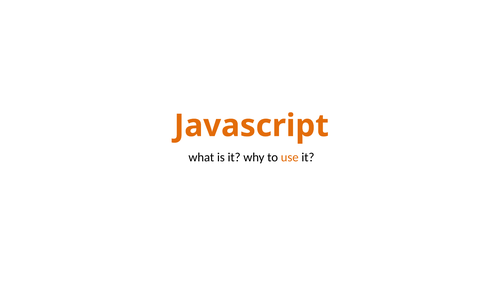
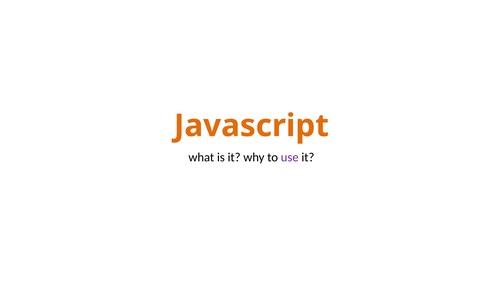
use colour: orange -> purple (290, 157)
